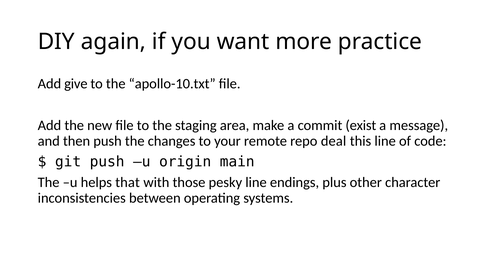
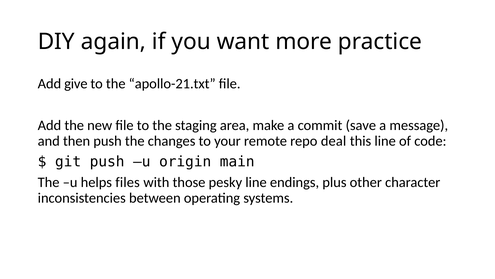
apollo-10.txt: apollo-10.txt -> apollo-21.txt (172, 84)
exist: exist -> save (361, 125)
that: that -> files (128, 182)
